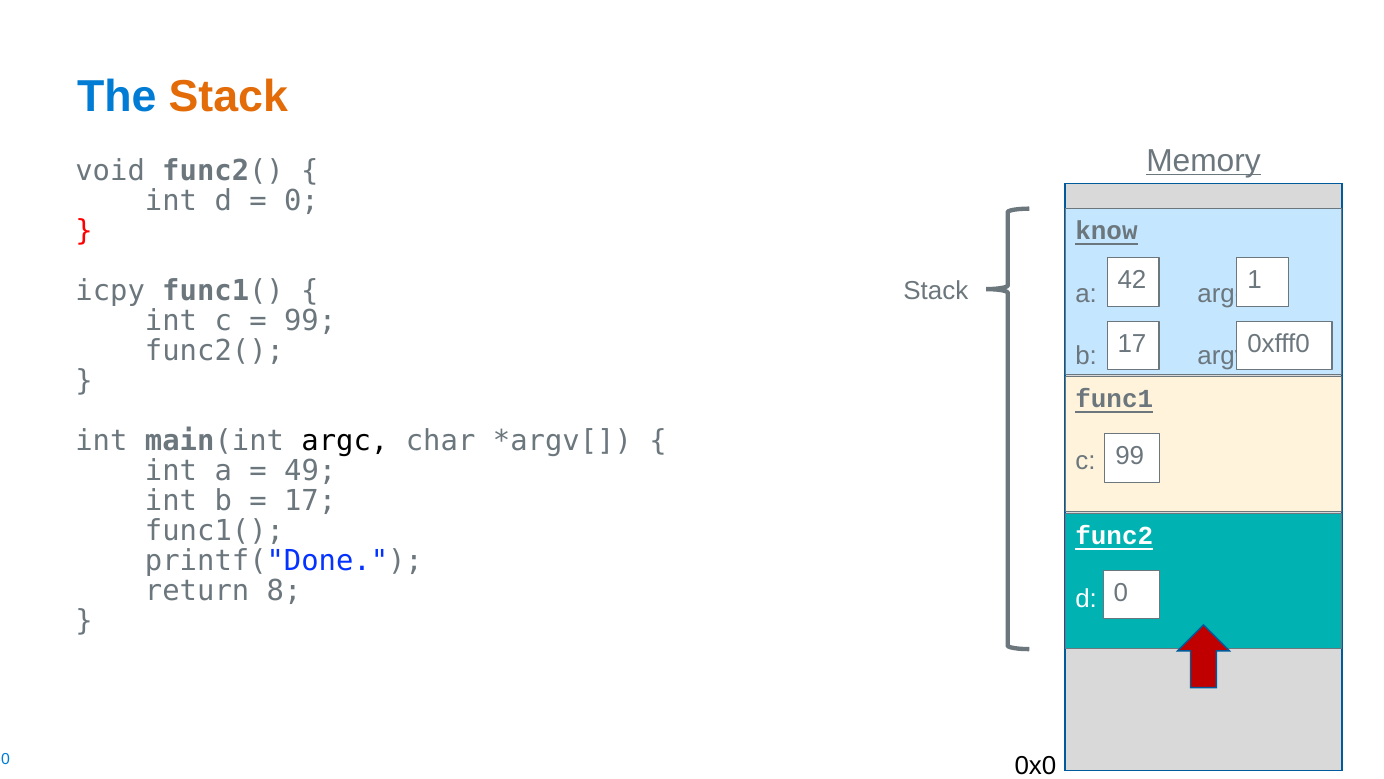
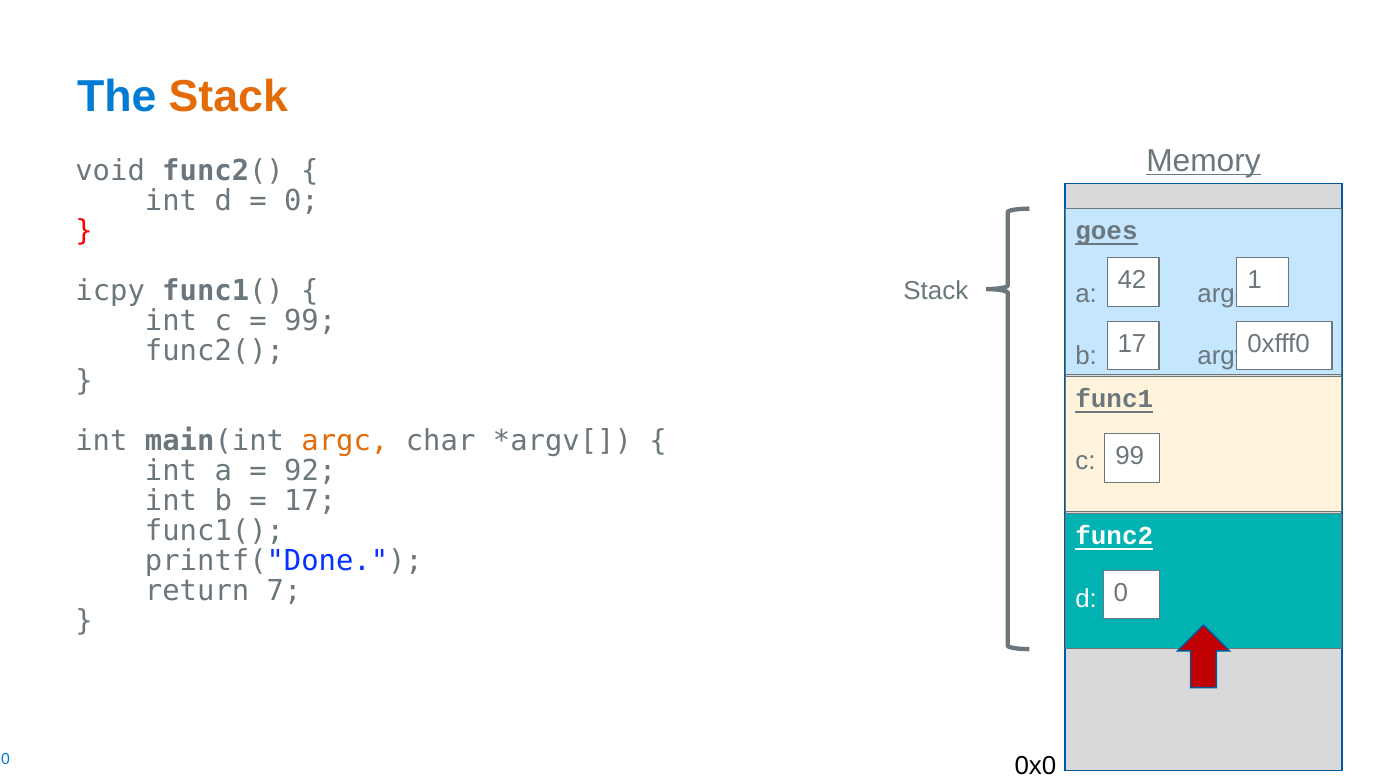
know: know -> goes (1106, 231)
argc colour: black -> orange (345, 441)
49: 49 -> 92 (310, 471)
8: 8 -> 7 (284, 591)
